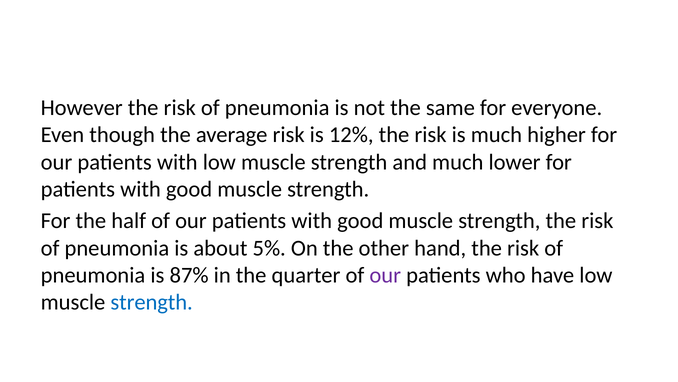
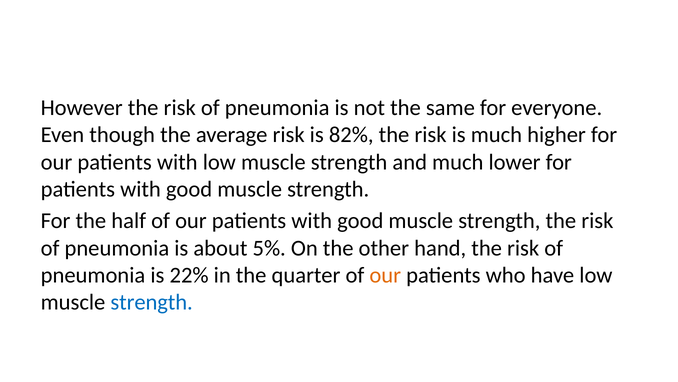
12%: 12% -> 82% (351, 135)
87%: 87% -> 22% (189, 275)
our colour: purple -> orange (385, 275)
